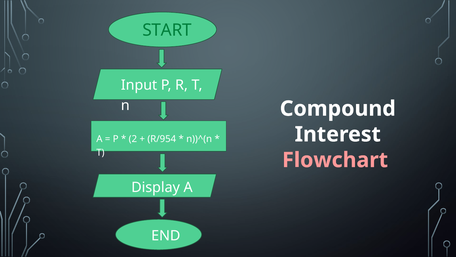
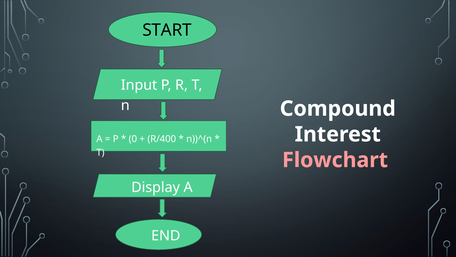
START colour: green -> black (167, 30)
2: 2 -> 0 (133, 139)
R/954: R/954 -> R/400 (162, 139)
